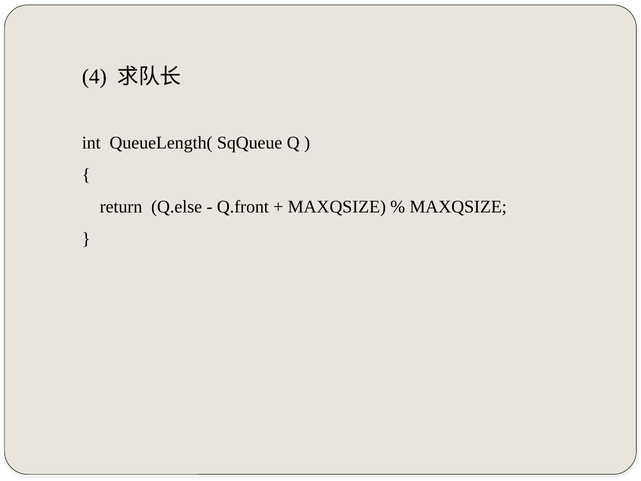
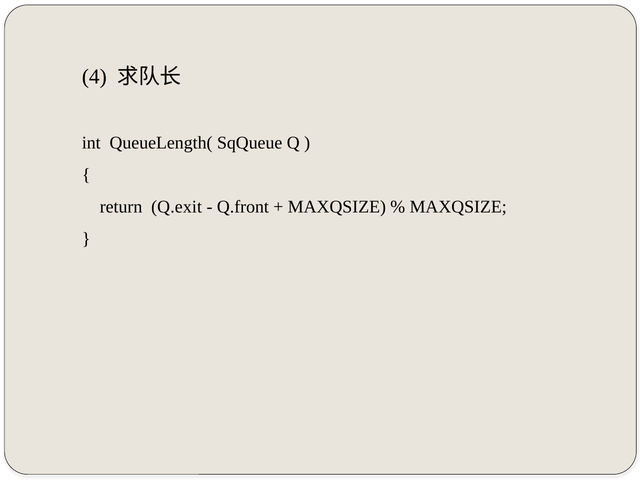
Q.else: Q.else -> Q.exit (177, 207)
